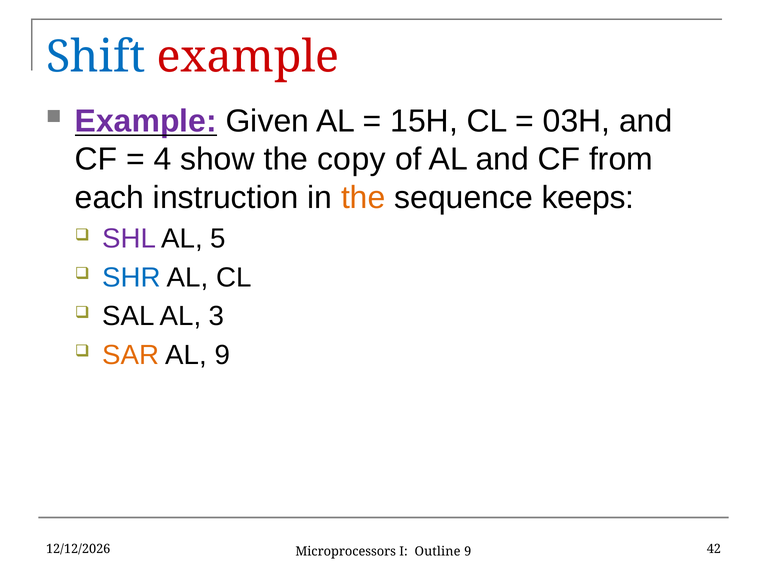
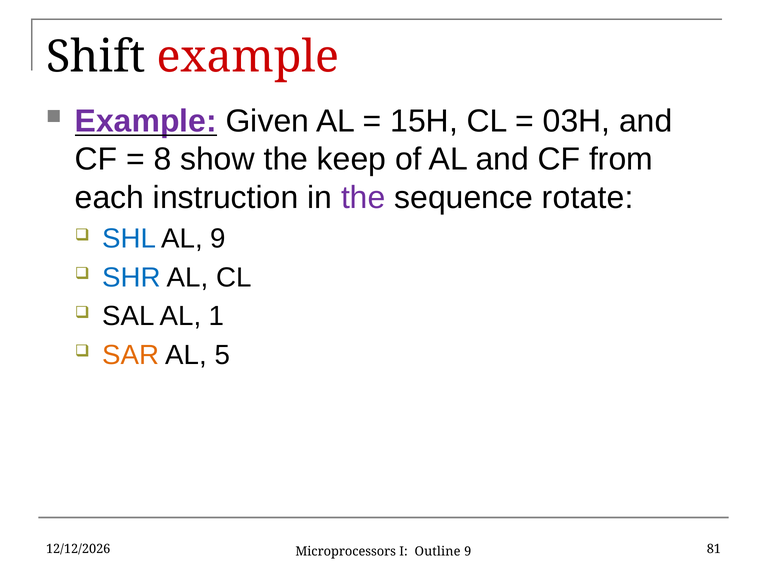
Shift colour: blue -> black (96, 57)
4: 4 -> 8 (163, 159)
copy: copy -> keep (352, 159)
the colour: orange -> purple (363, 198)
keeps: keeps -> rotate (588, 198)
SHL colour: purple -> blue (129, 239)
AL 5: 5 -> 9 (218, 239)
3: 3 -> 1 (217, 316)
AL 9: 9 -> 5 (222, 355)
42: 42 -> 81 (714, 549)
